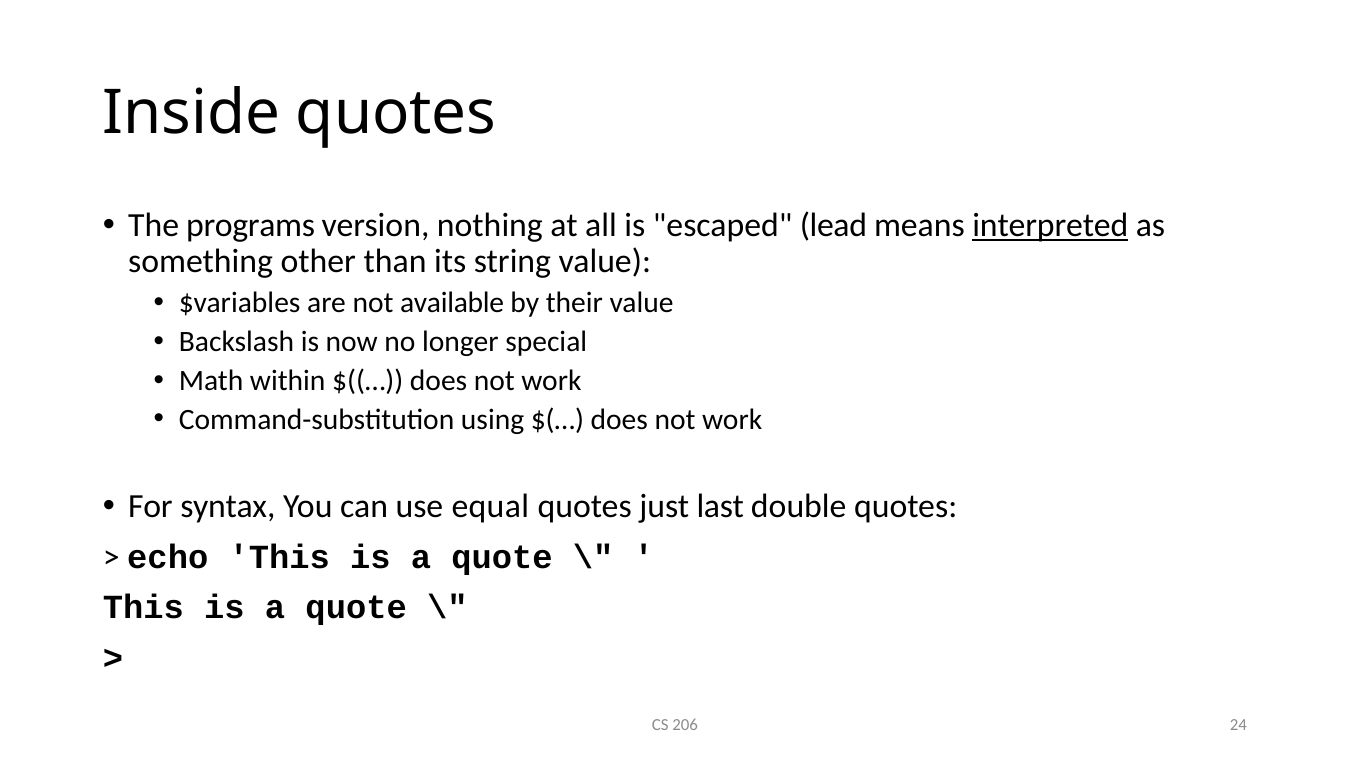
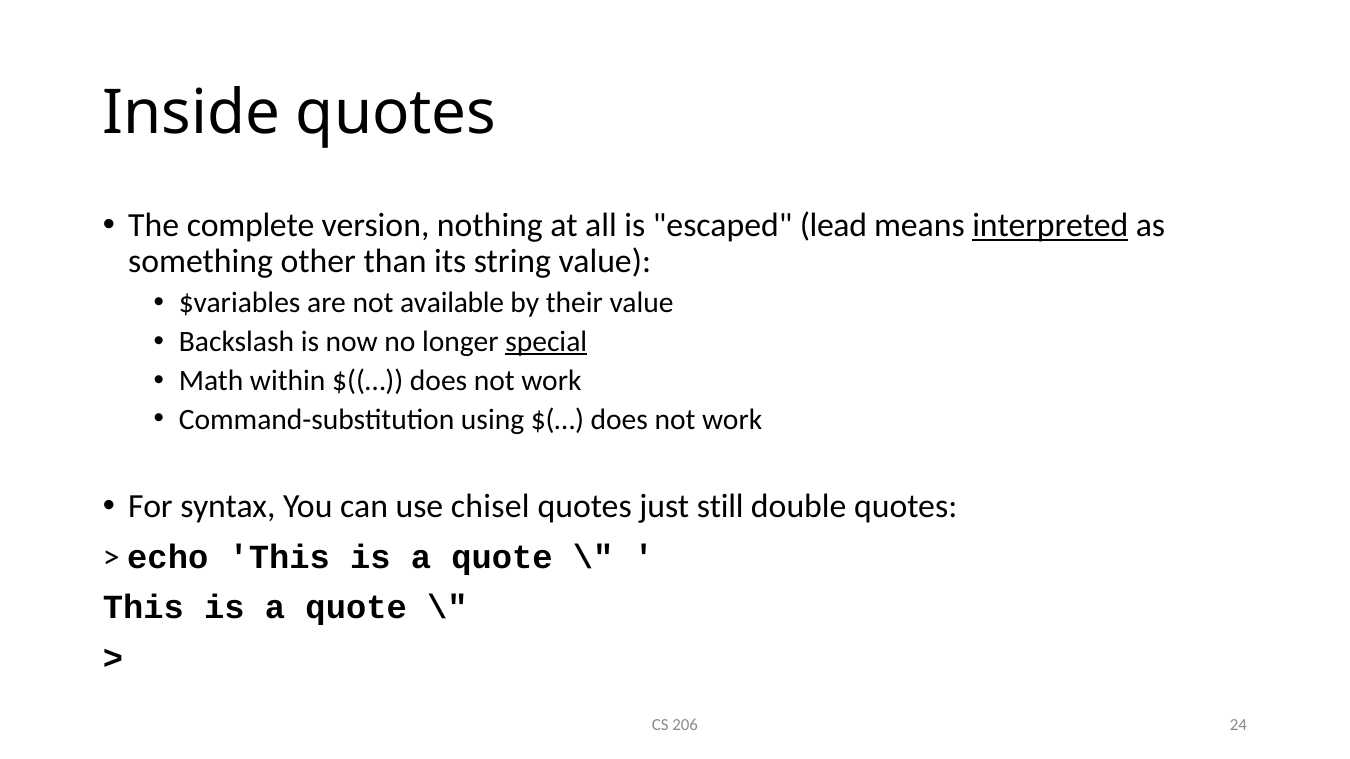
programs: programs -> complete (251, 225)
special underline: none -> present (546, 342)
equal: equal -> chisel (490, 507)
last: last -> still (720, 507)
